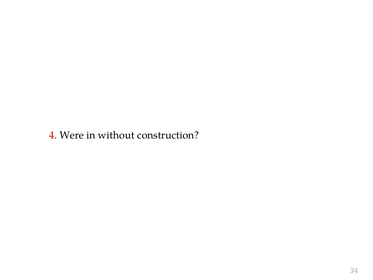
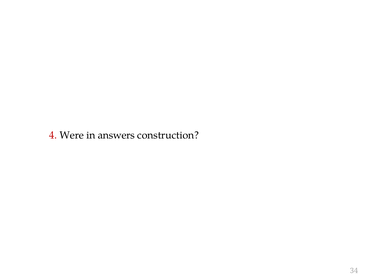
without: without -> answers (116, 135)
